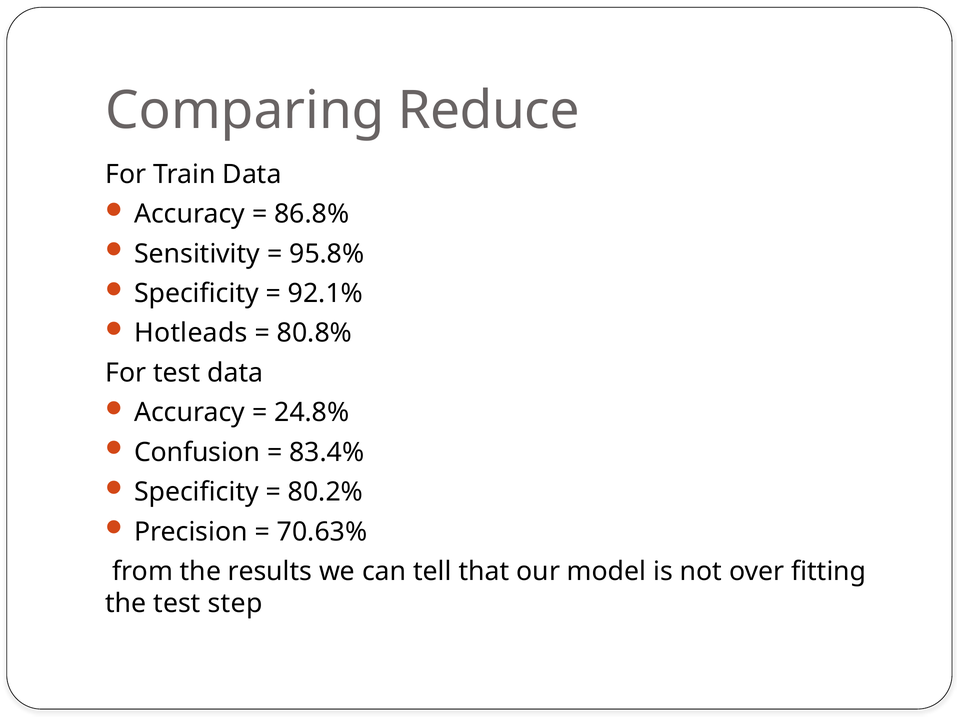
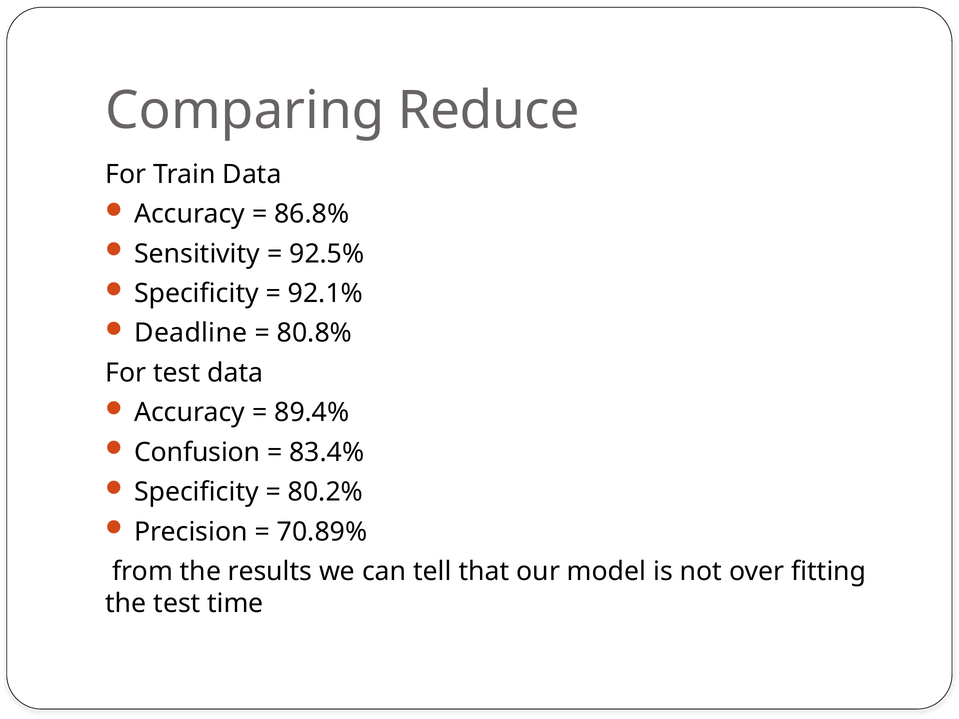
95.8%: 95.8% -> 92.5% (327, 254)
Hotleads: Hotleads -> Deadline (191, 333)
24.8%: 24.8% -> 89.4% (312, 413)
70.63%: 70.63% -> 70.89% (322, 532)
step: step -> time (235, 604)
